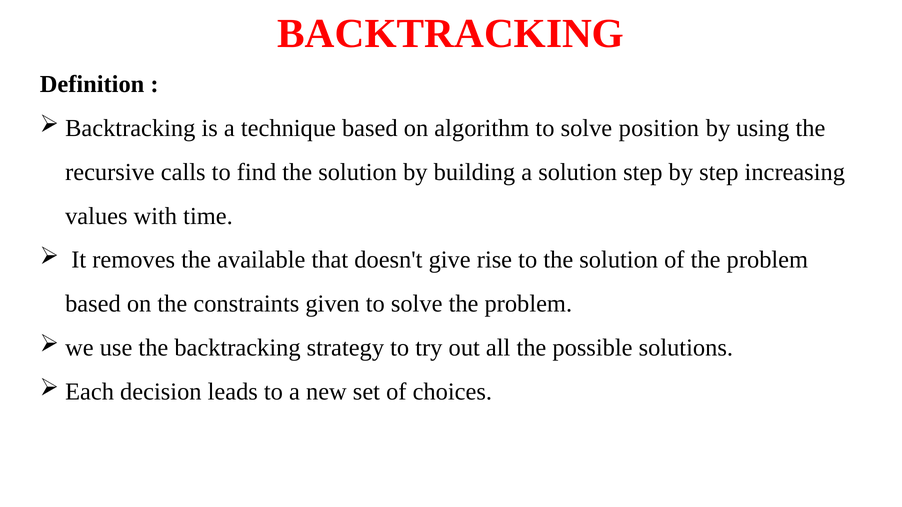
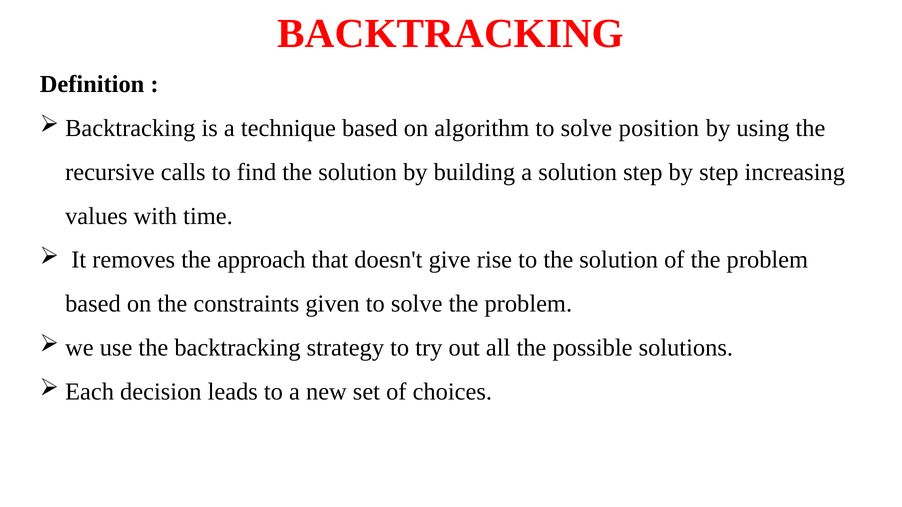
available: available -> approach (261, 260)
